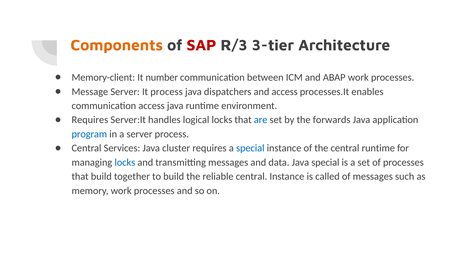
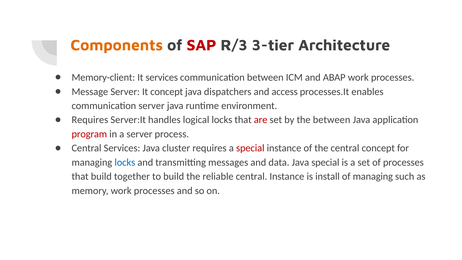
It number: number -> services (162, 77)
It process: process -> concept (167, 92)
communication access: access -> server (152, 106)
are colour: blue -> red (261, 120)
the forwards: forwards -> between (332, 120)
program colour: blue -> red (89, 134)
special colour: blue -> red (250, 148)
central runtime: runtime -> concept (378, 148)
called: called -> install (328, 176)
of messages: messages -> managing (373, 176)
